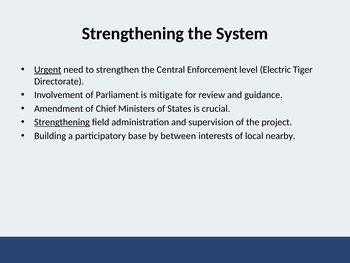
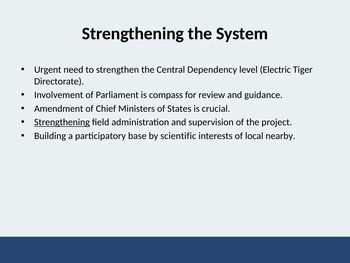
Urgent underline: present -> none (48, 70)
Enforcement: Enforcement -> Dependency (212, 70)
mitigate: mitigate -> compass (166, 95)
between: between -> scientific (178, 136)
